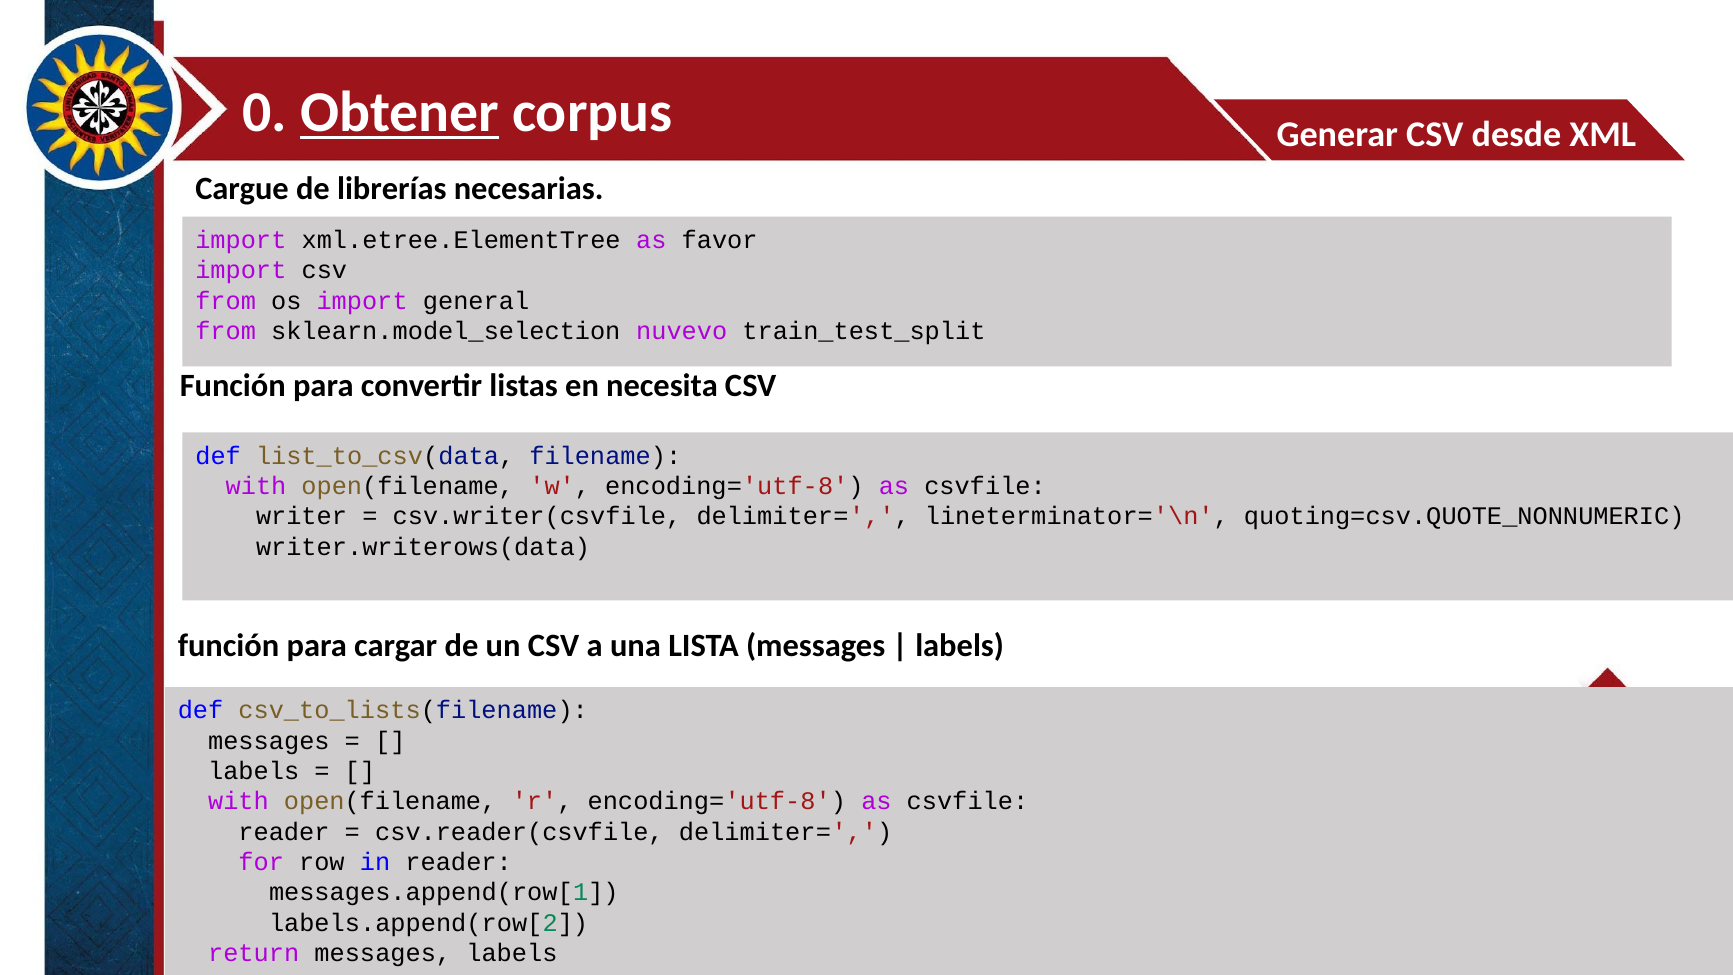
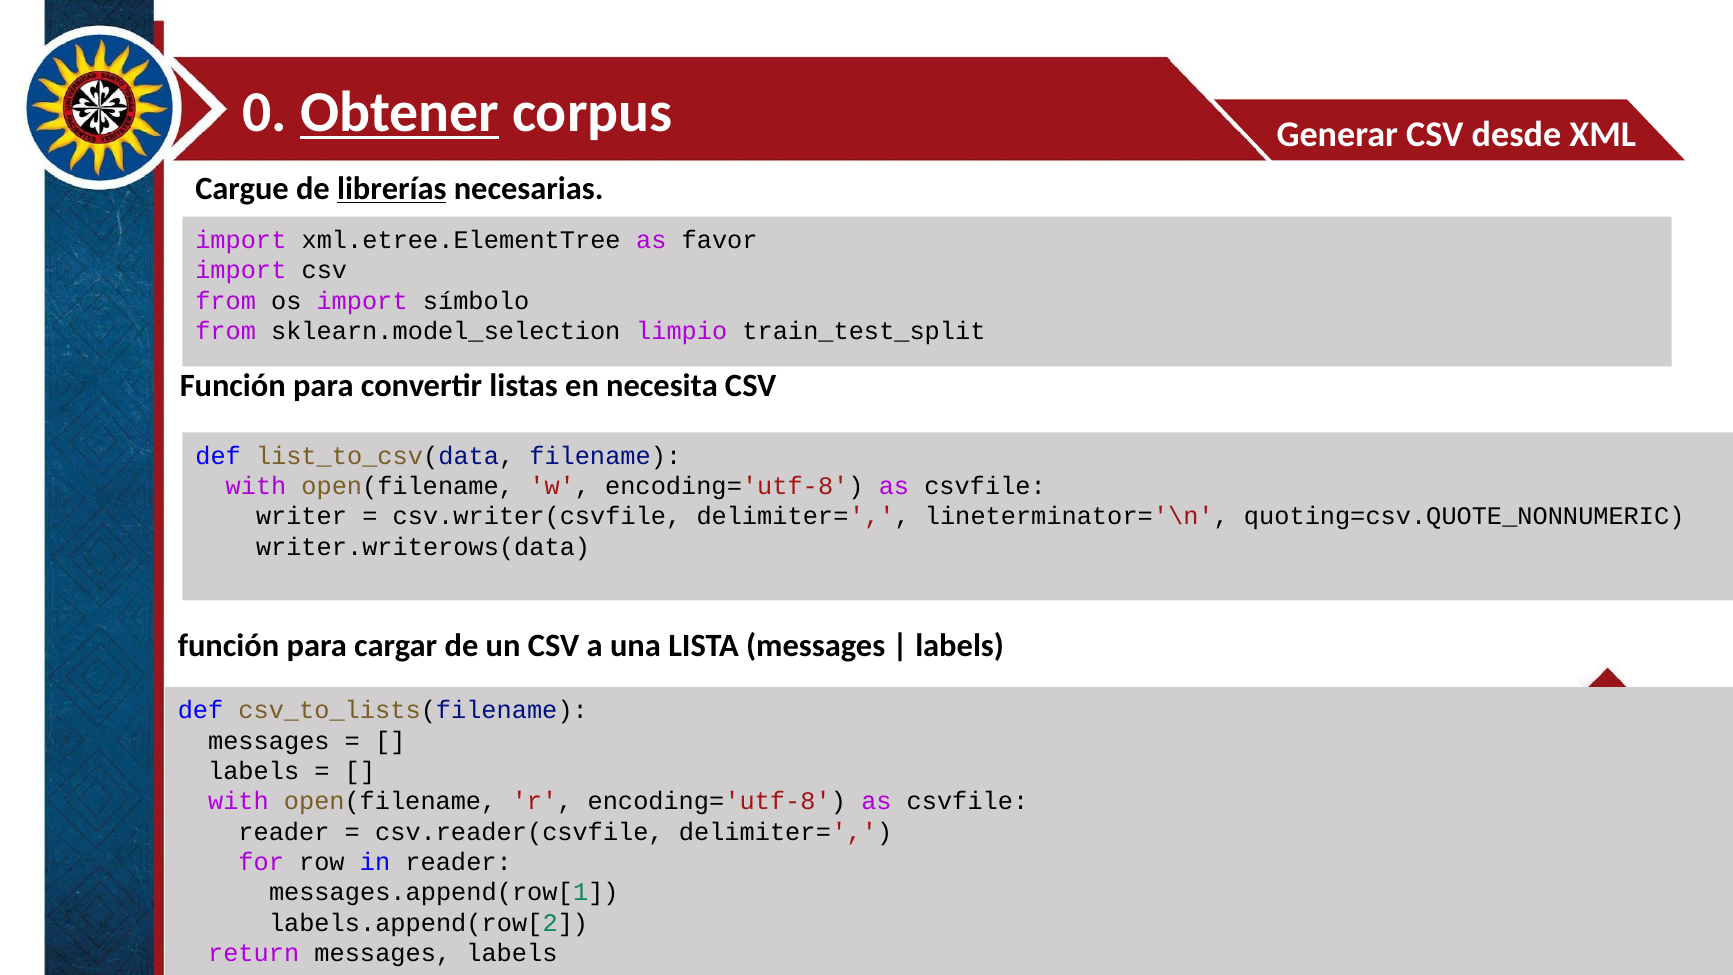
librerías underline: none -> present (392, 188)
general: general -> símbolo (476, 301)
nuvevo: nuvevo -> limpio (682, 331)
